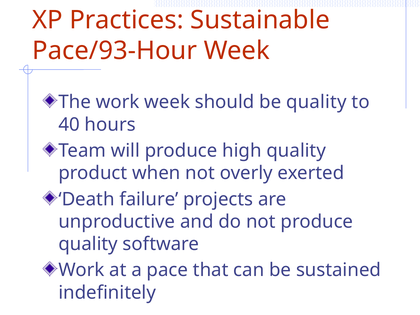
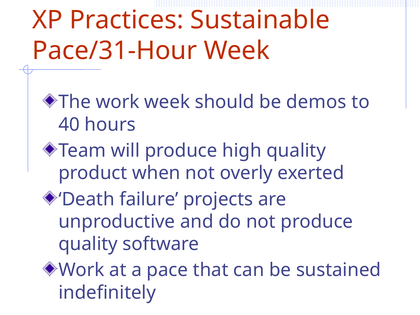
Pace/93-Hour: Pace/93-Hour -> Pace/31-Hour (115, 51)
be quality: quality -> demos (316, 102)
